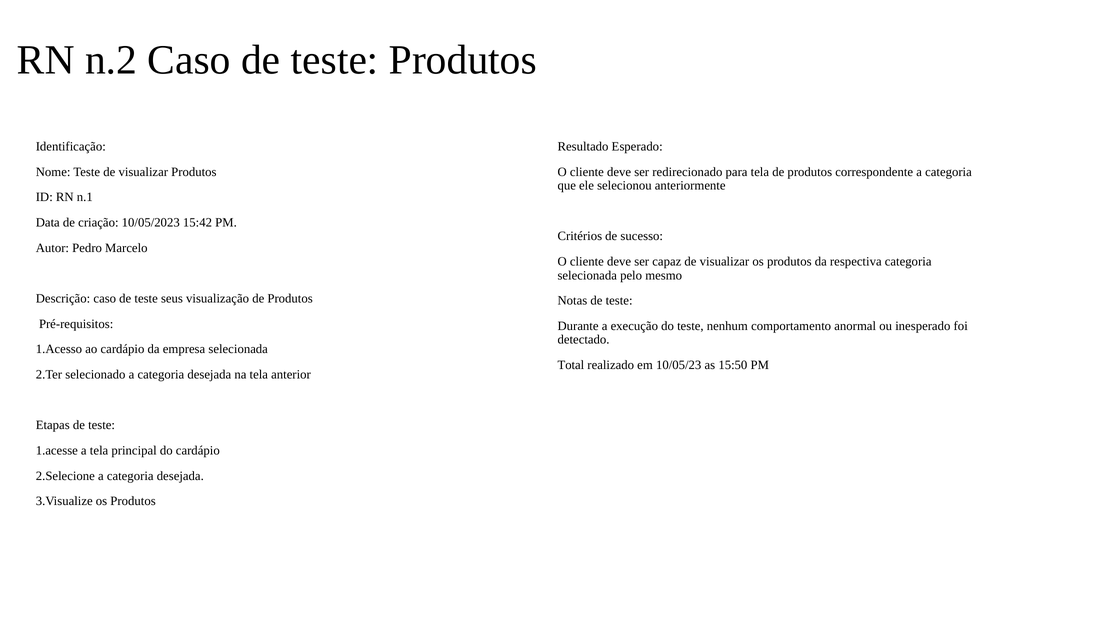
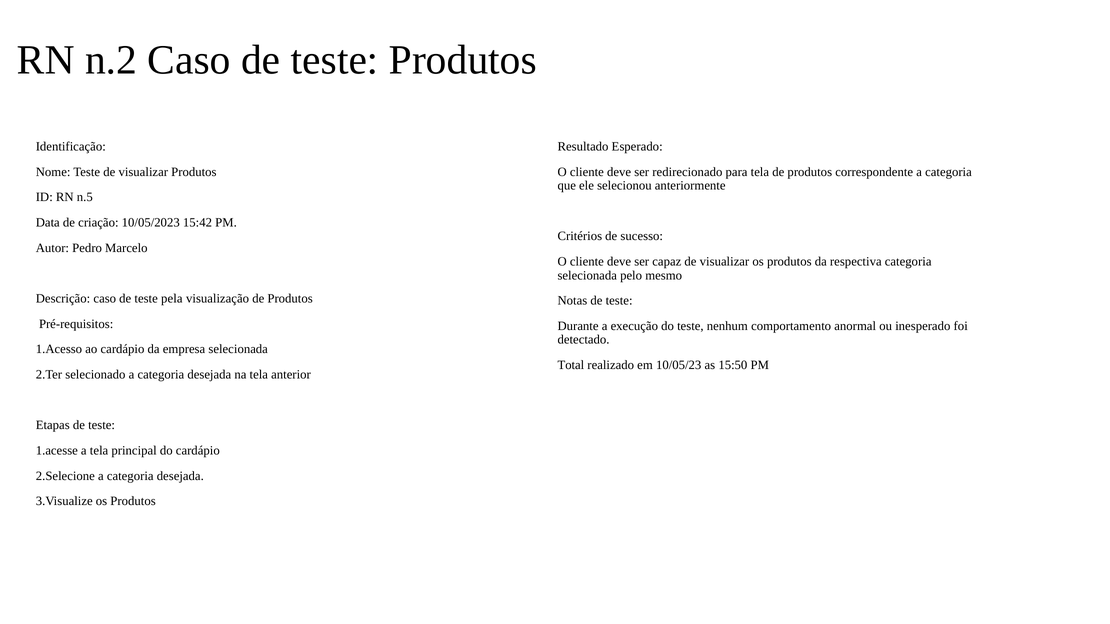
n.1: n.1 -> n.5 (85, 197)
seus: seus -> pela (172, 299)
